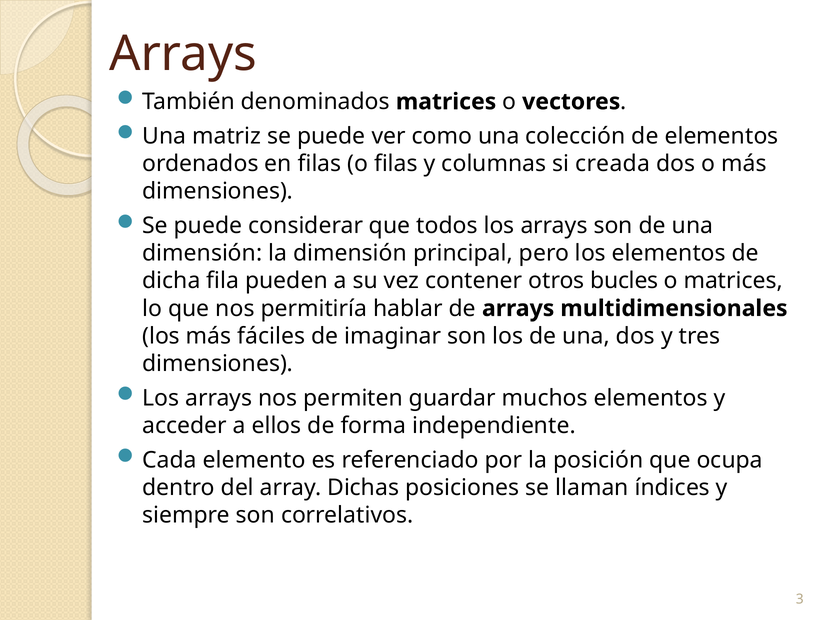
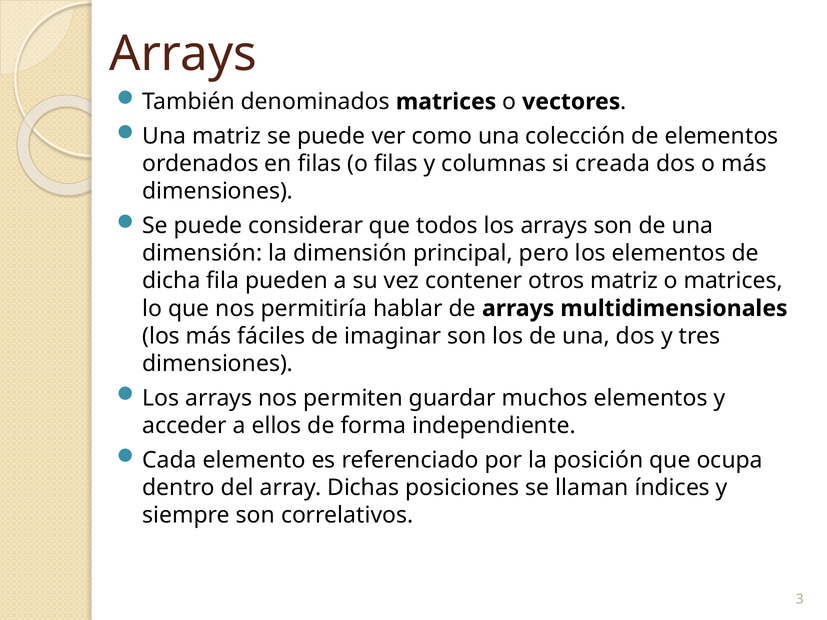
otros bucles: bucles -> matriz (624, 281)
